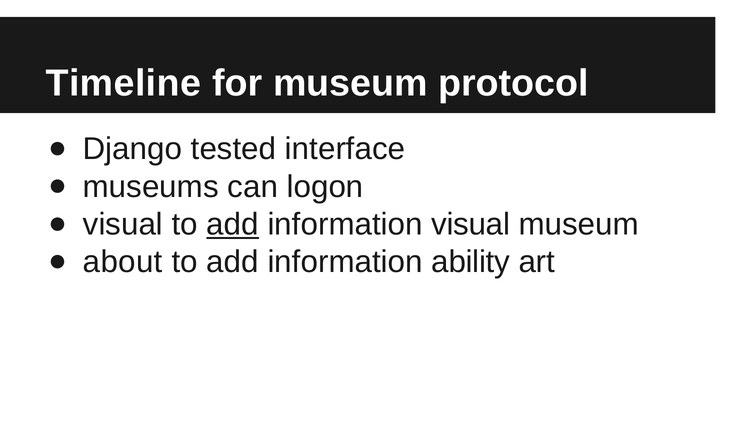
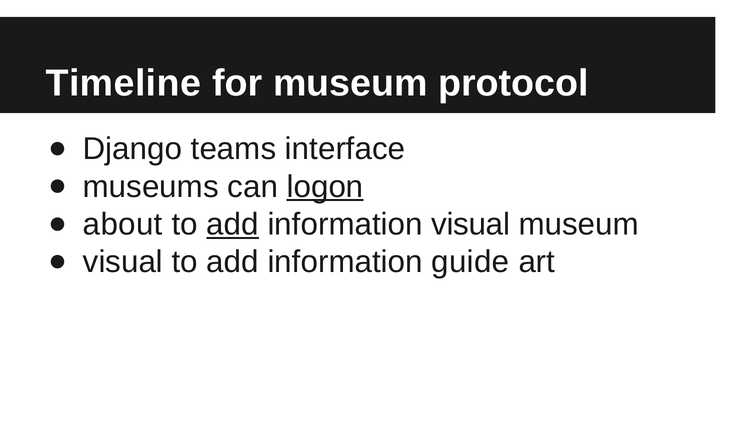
tested: tested -> teams (234, 149)
logon underline: none -> present (325, 186)
visual: visual -> about (123, 224)
about: about -> visual (123, 262)
ability: ability -> guide (470, 262)
